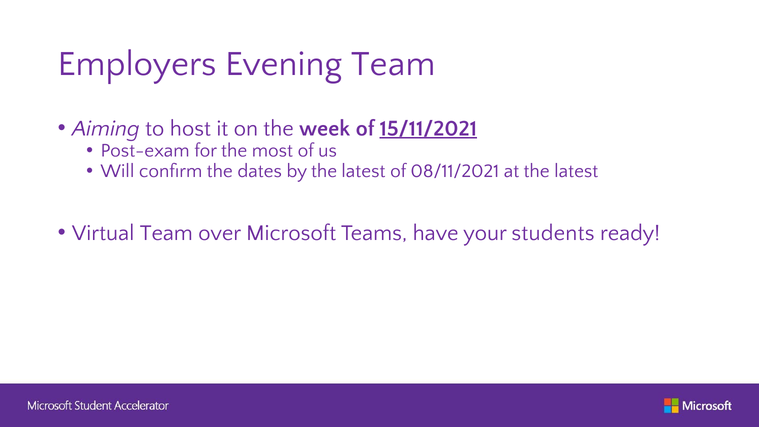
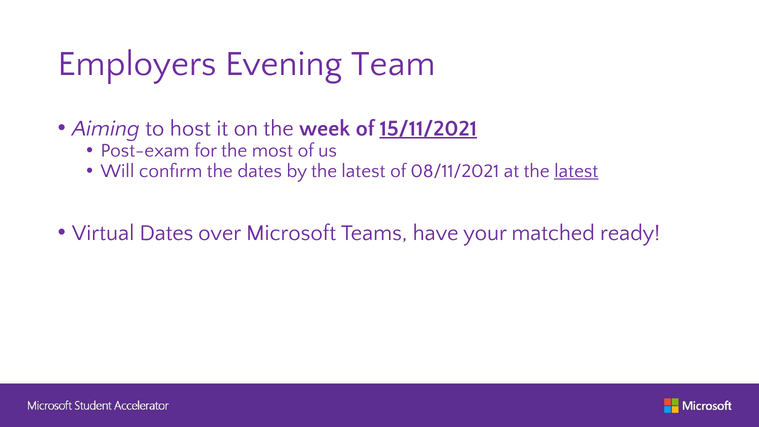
latest underline: none -> present (576, 171)
Virtual Team: Team -> Dates (166, 233)
students: students -> matched (553, 233)
